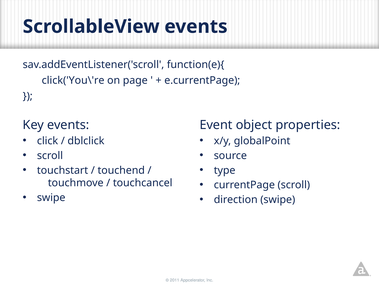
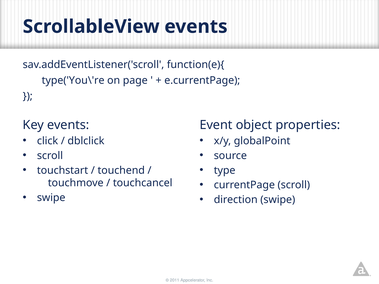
click('You\'re: click('You\'re -> type('You\'re (73, 81)
